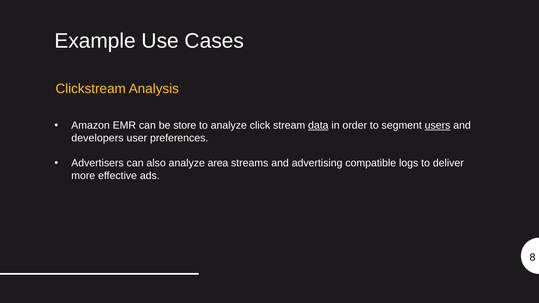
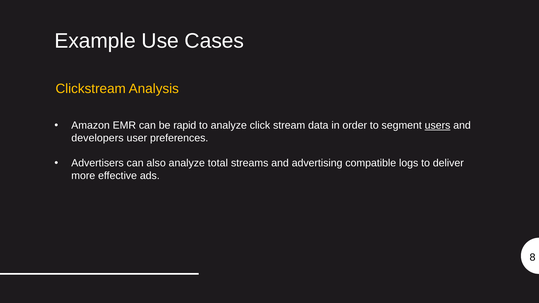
store: store -> rapid (185, 126)
data underline: present -> none (318, 126)
area: area -> total (218, 163)
